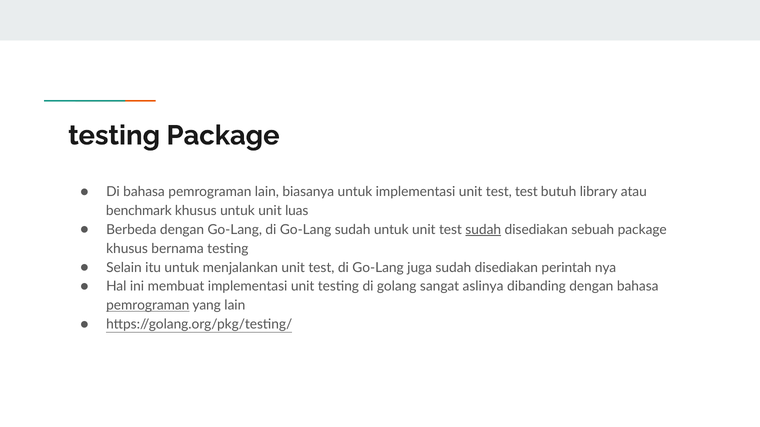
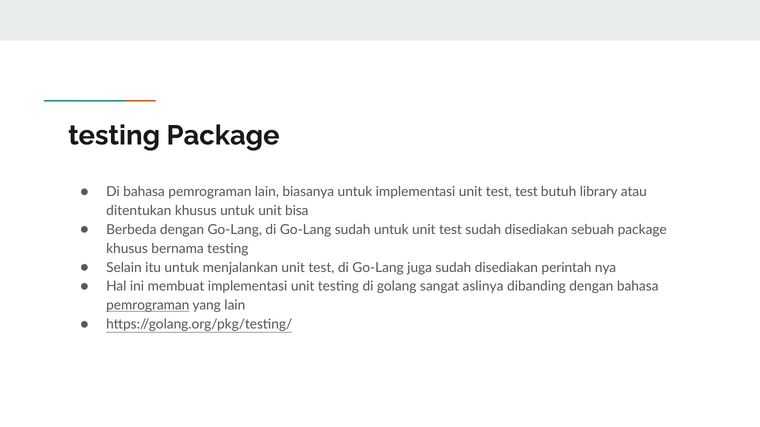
benchmark: benchmark -> ditentukan (139, 211)
luas: luas -> bisa (297, 211)
sudah underline: present -> none (483, 230)
